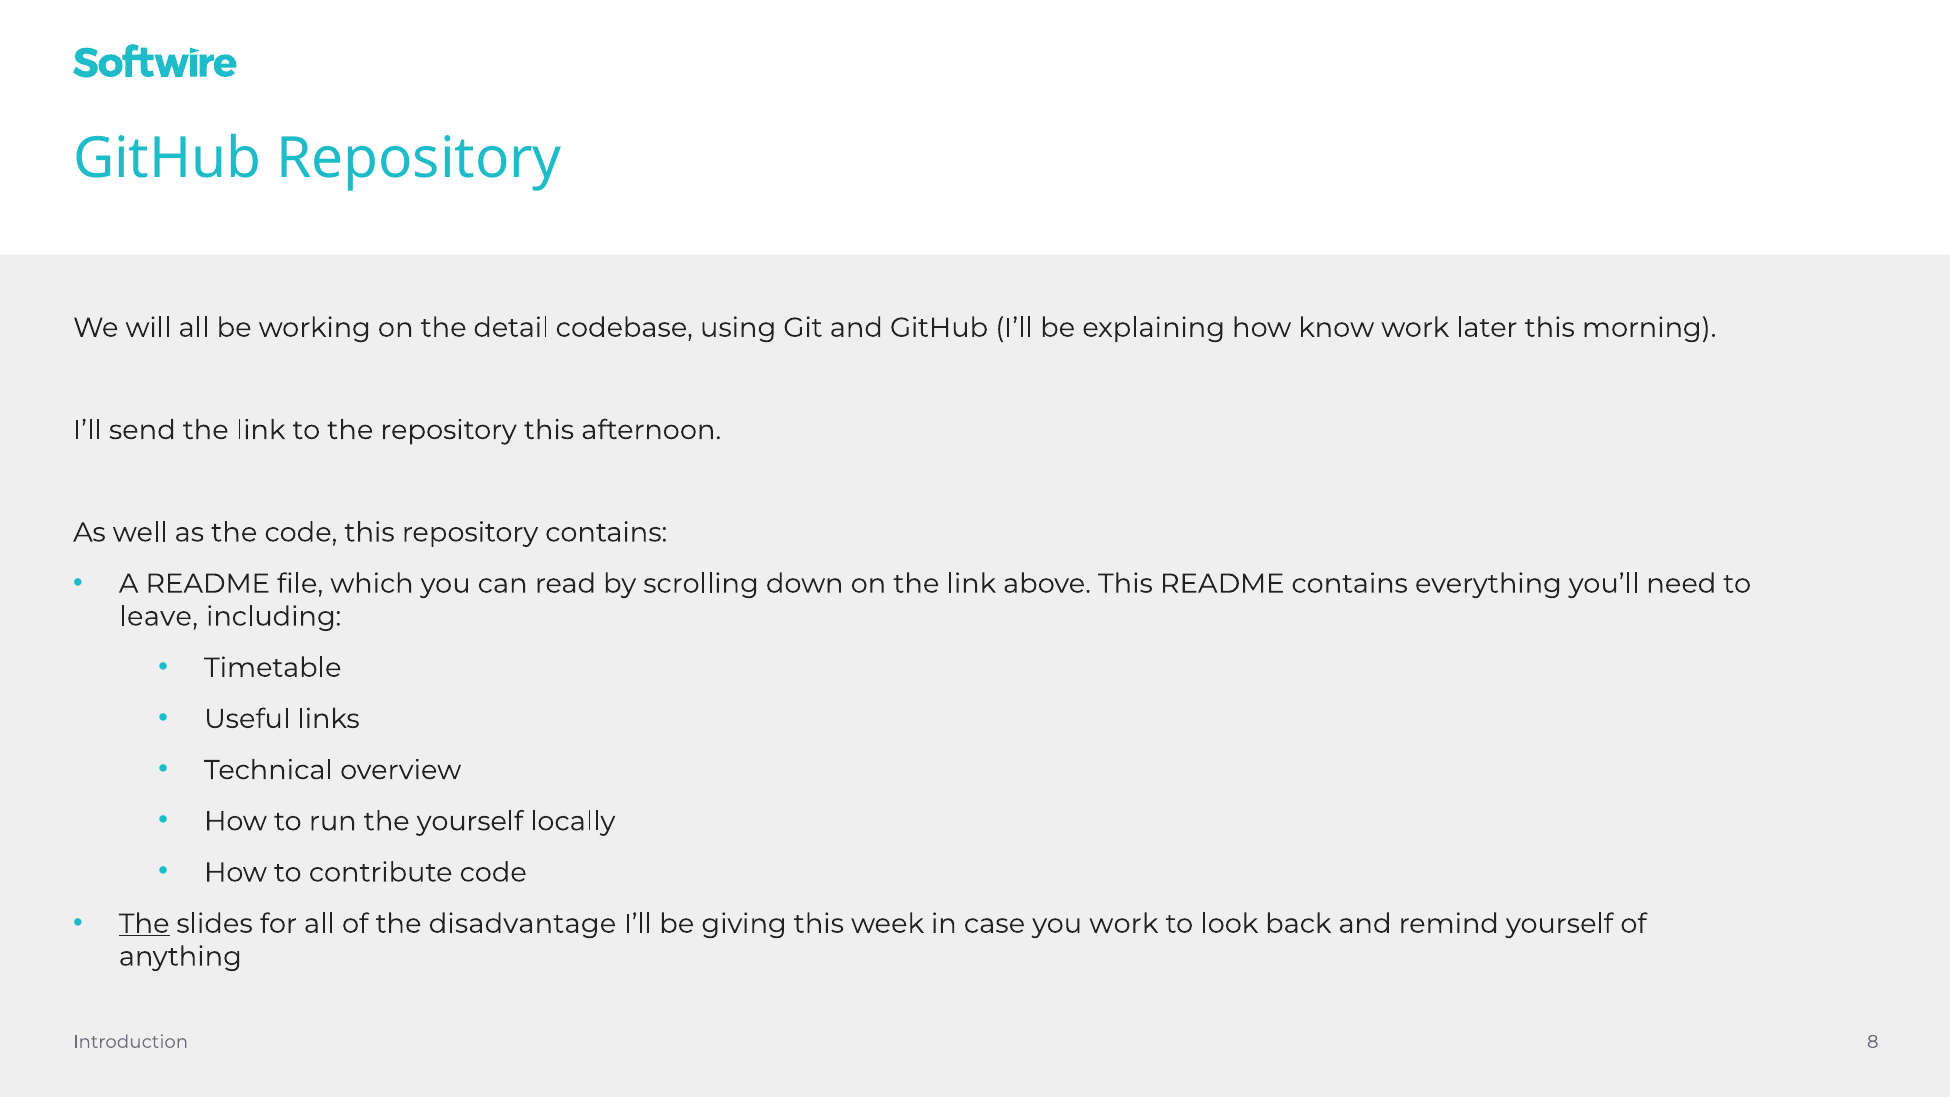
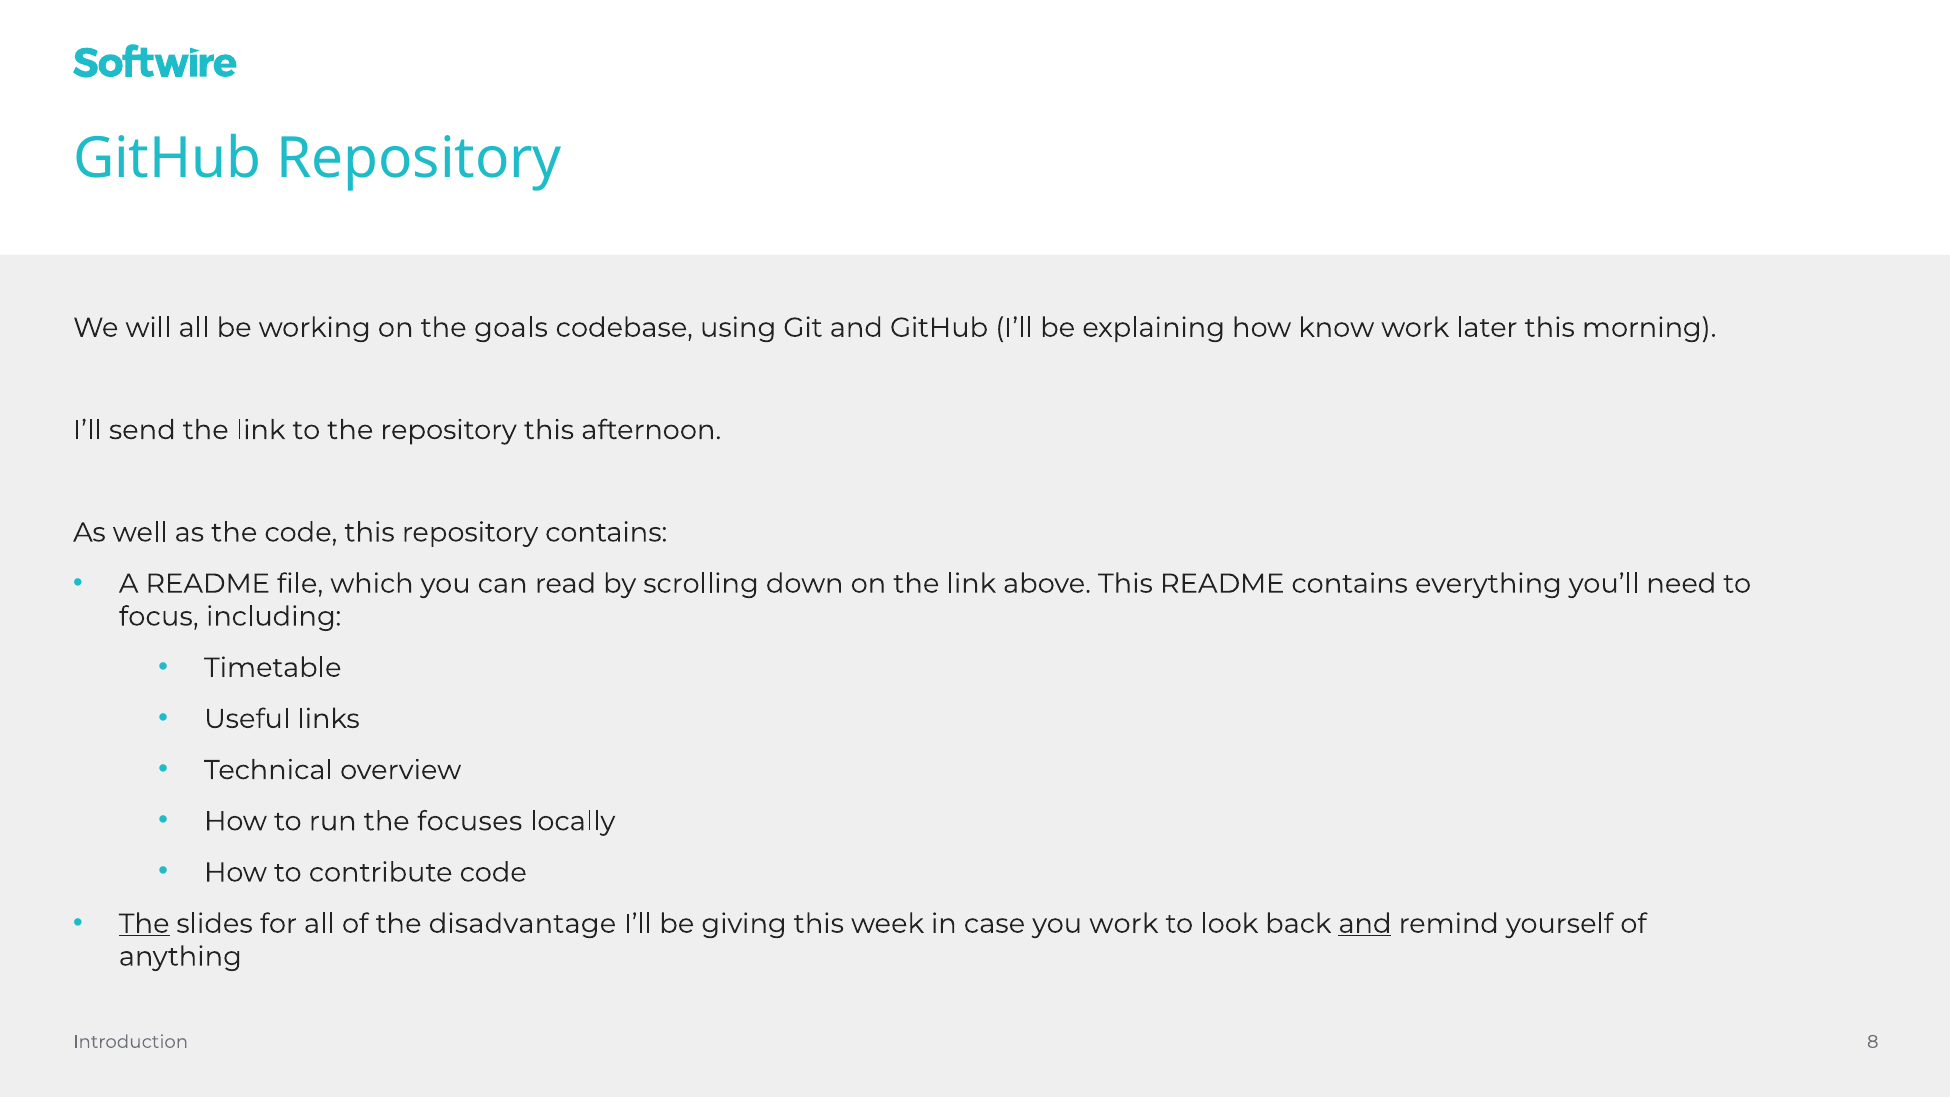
detail: detail -> goals (511, 328)
leave: leave -> focus (159, 616)
the yourself: yourself -> focuses (470, 821)
and underline: none -> present (1365, 924)
